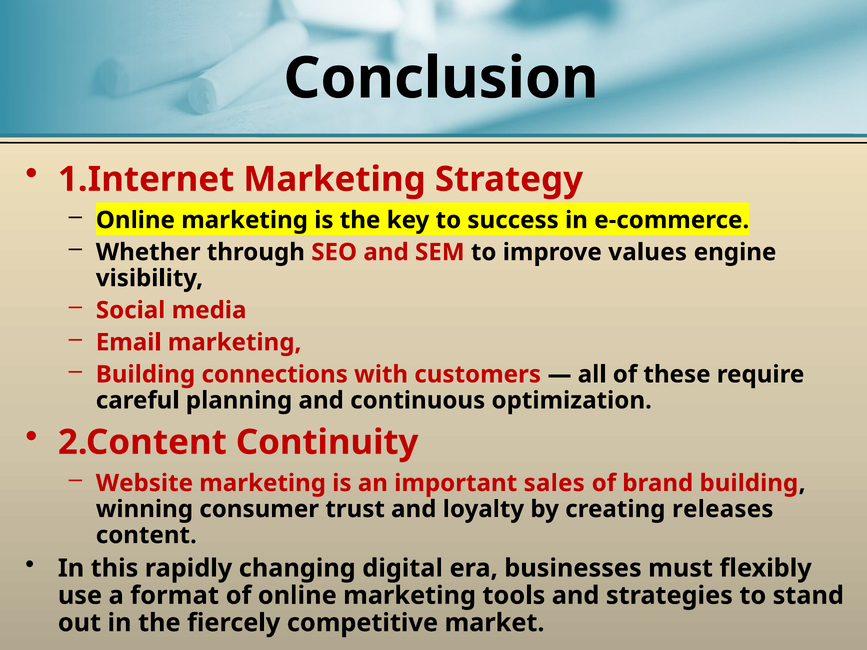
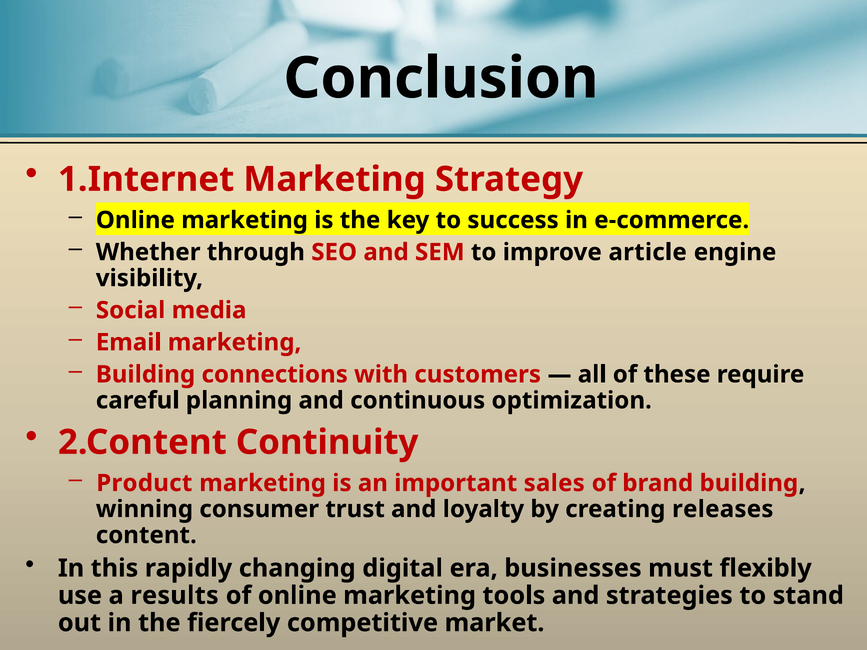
values: values -> article (648, 252)
Website: Website -> Product (144, 483)
format: format -> results (175, 596)
